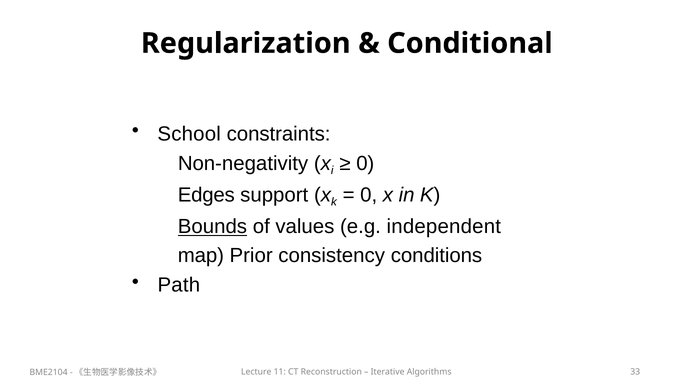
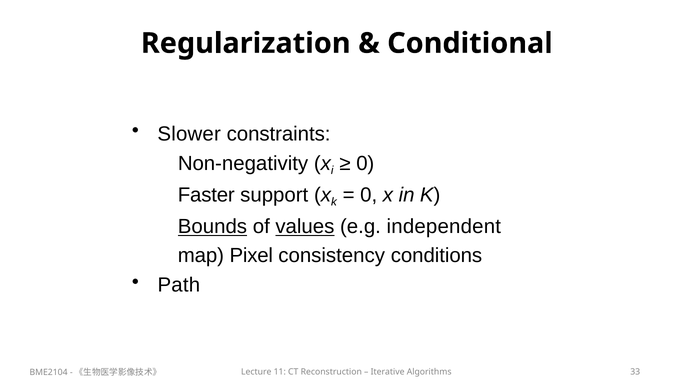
School: School -> Slower (189, 134)
Edges: Edges -> Faster (206, 195)
values underline: none -> present (305, 227)
Prior: Prior -> Pixel (251, 256)
